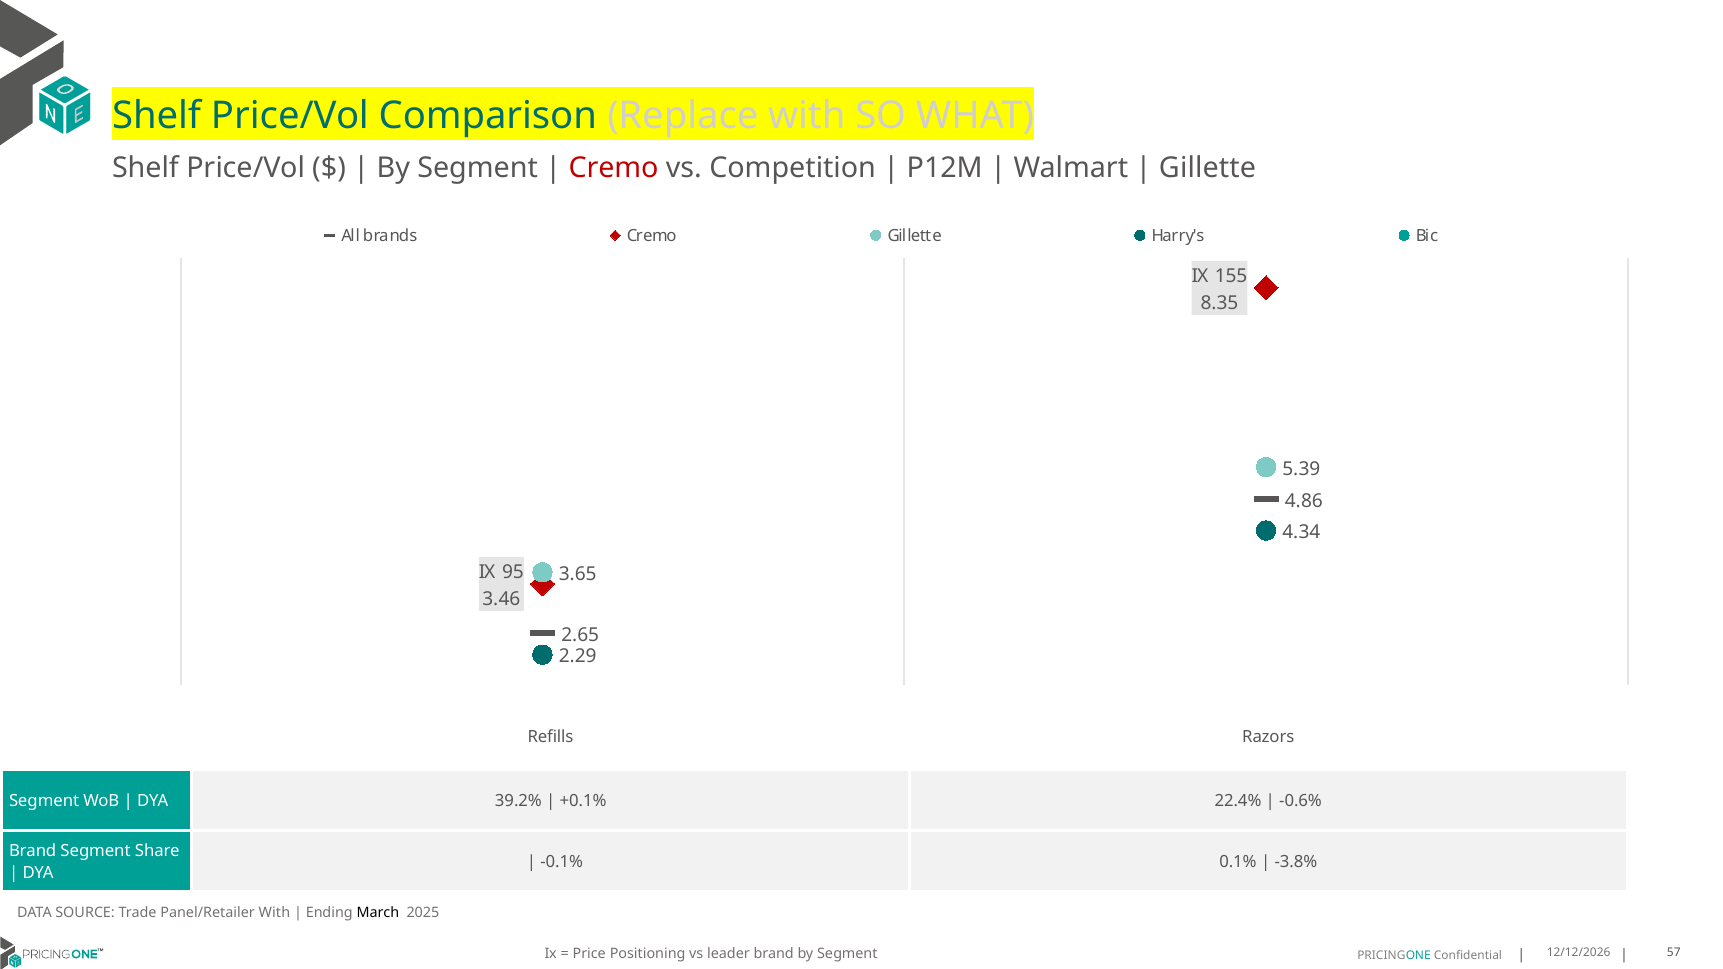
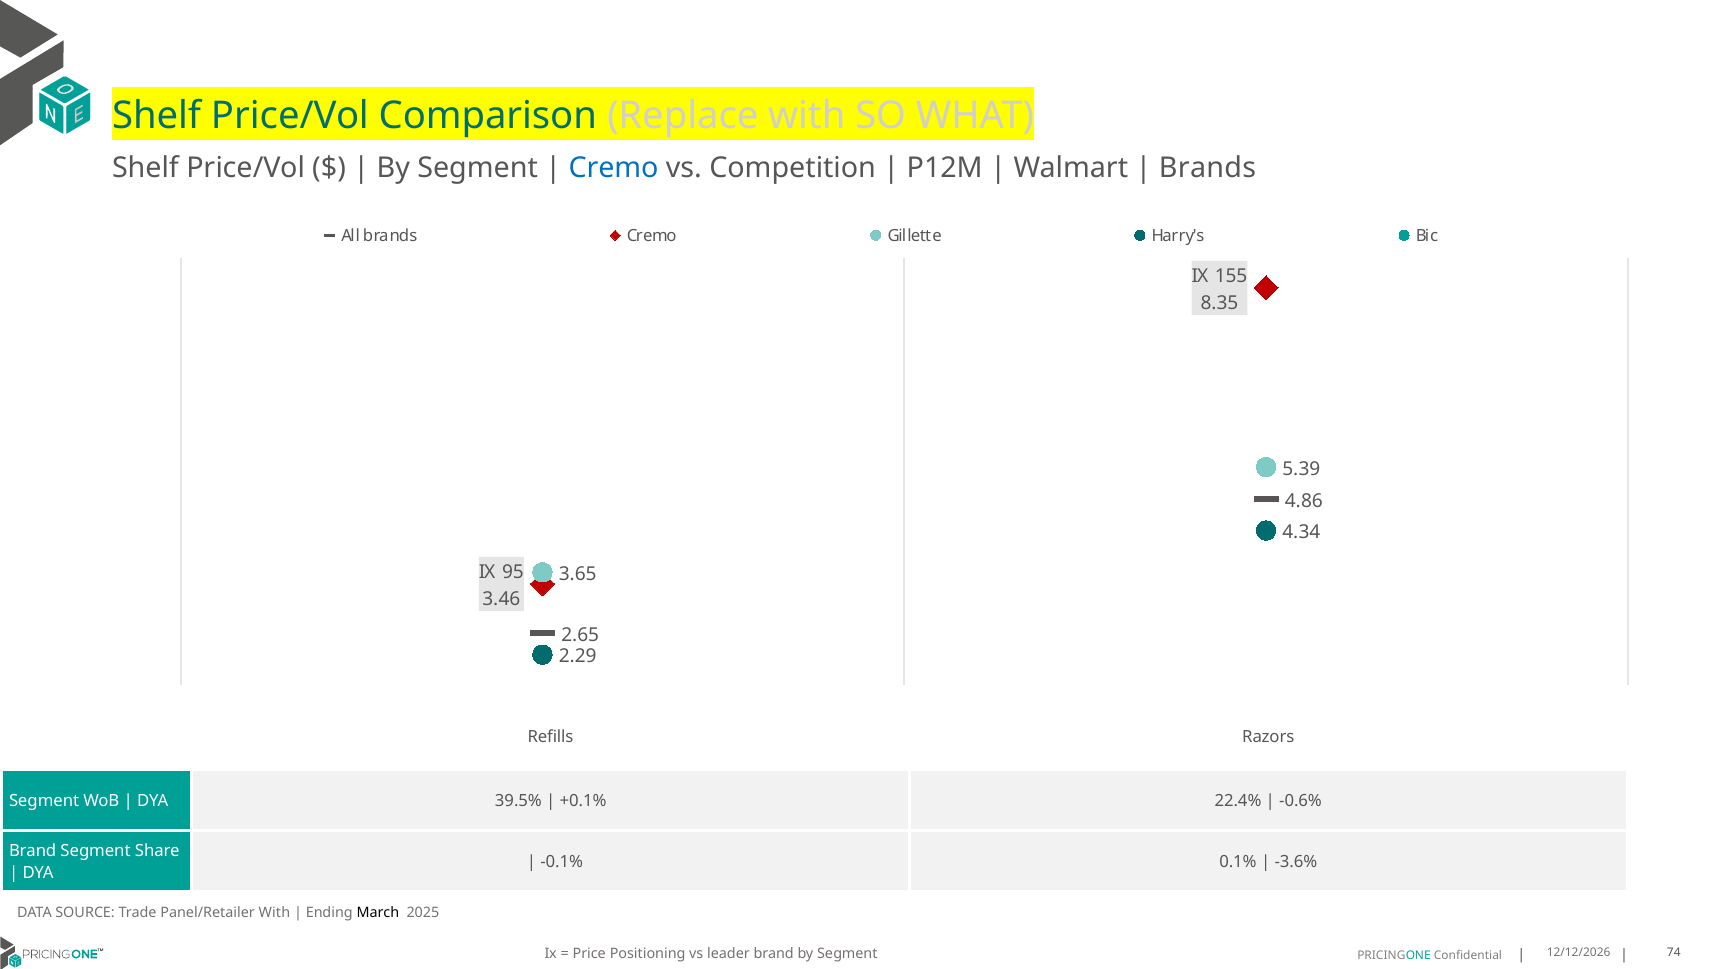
Cremo colour: red -> blue (614, 168)
Gillette: Gillette -> Brands (1208, 168)
39.2%: 39.2% -> 39.5% (518, 801)
-3.8%: -3.8% -> -3.6% (1296, 862)
57: 57 -> 74 (1674, 953)
